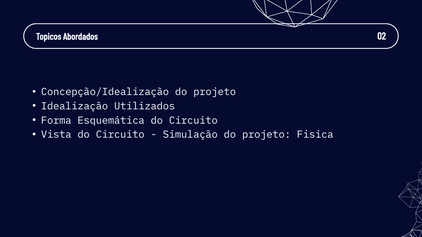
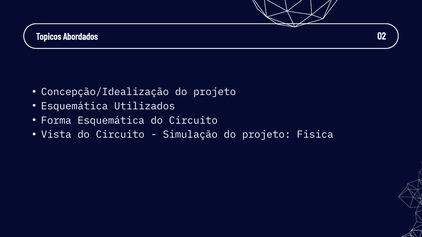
Idealização: Idealização -> Esquemática (75, 106)
